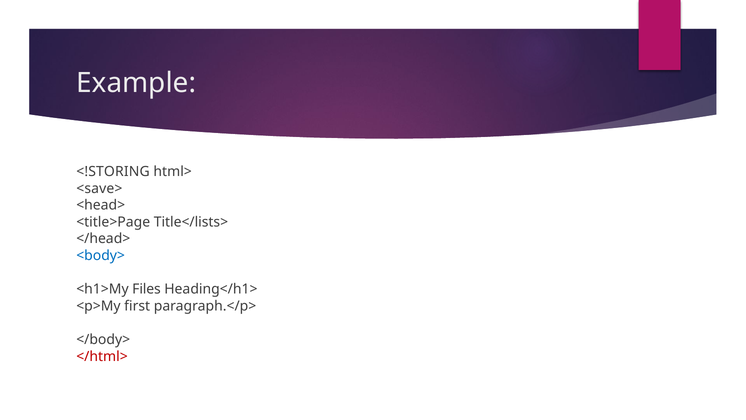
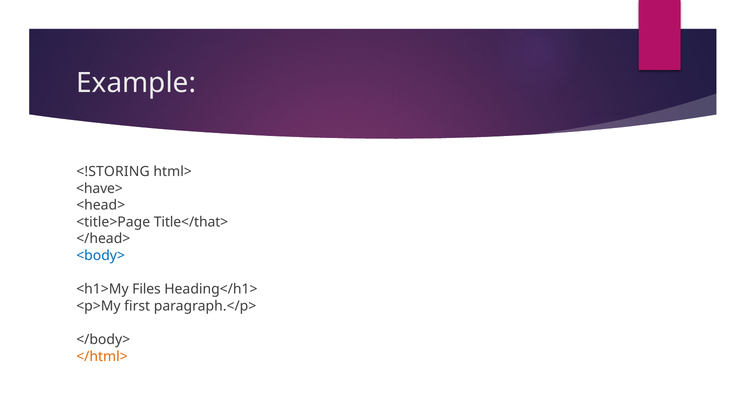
<save>: <save> -> <have> (99, 188)
Title</lists>: Title</lists> -> Title</that> (191, 222)
</html> colour: red -> orange (102, 356)
